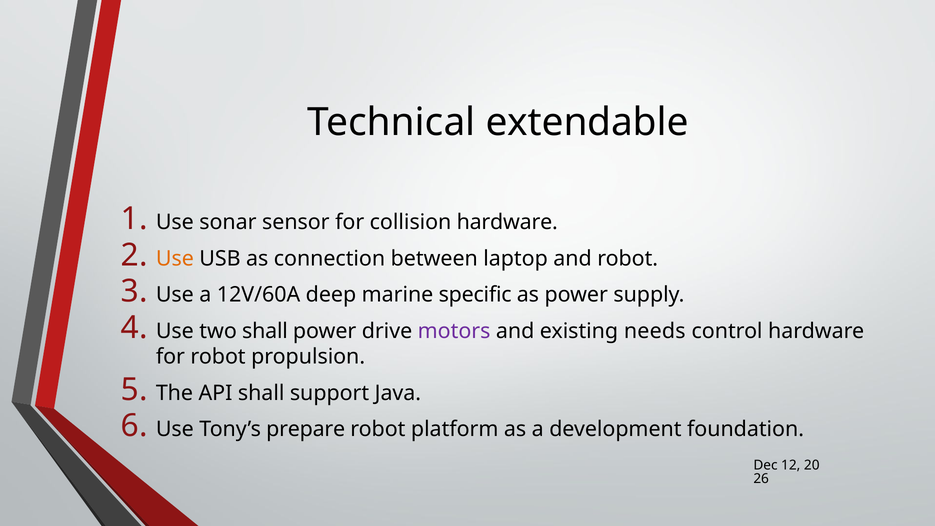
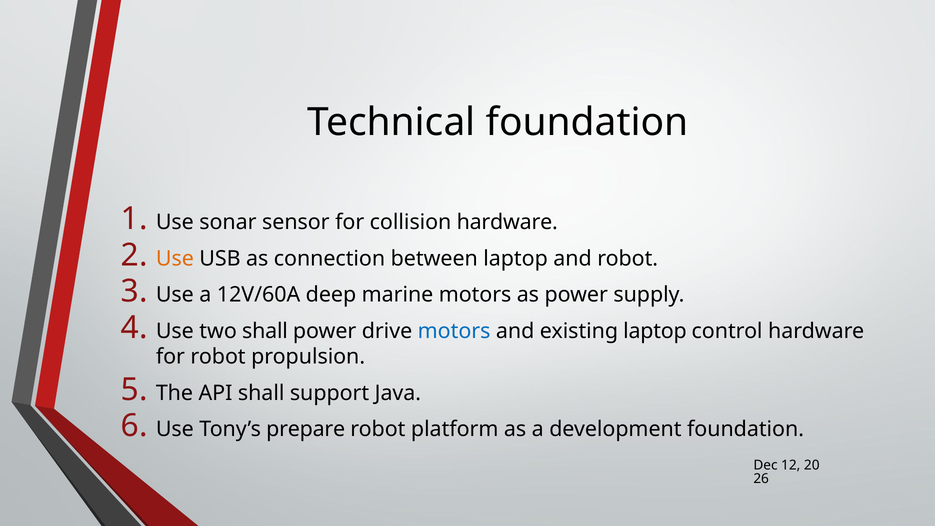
Technical extendable: extendable -> foundation (587, 123)
marine specific: specific -> motors (475, 295)
motors colour: purple -> blue (454, 331)
existing needs: needs -> laptop (655, 331)
